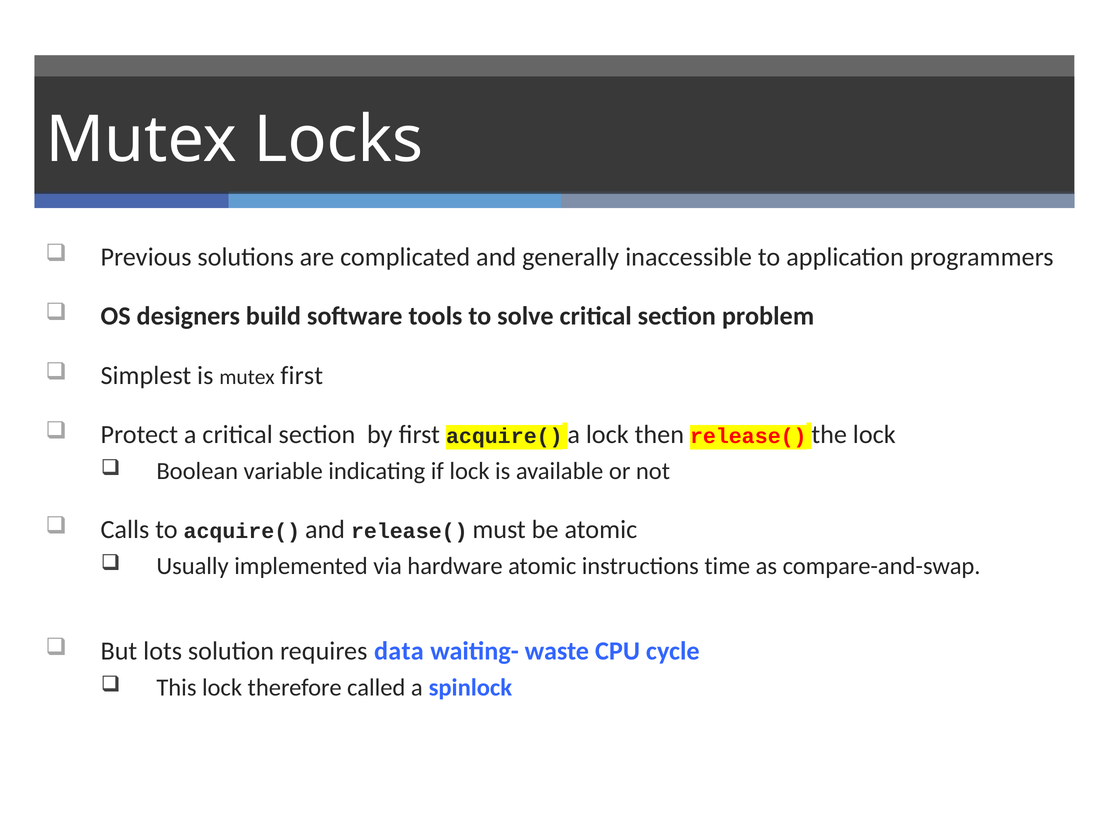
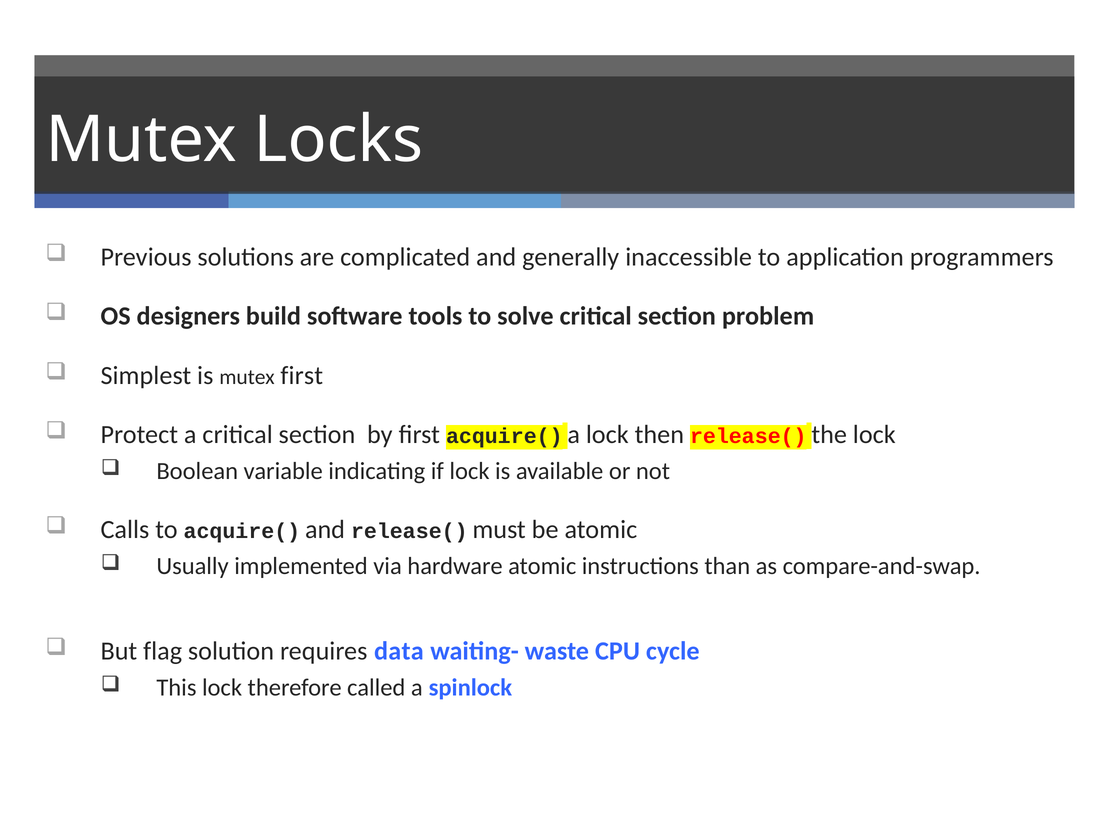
time: time -> than (727, 566)
lots: lots -> flag (163, 651)
